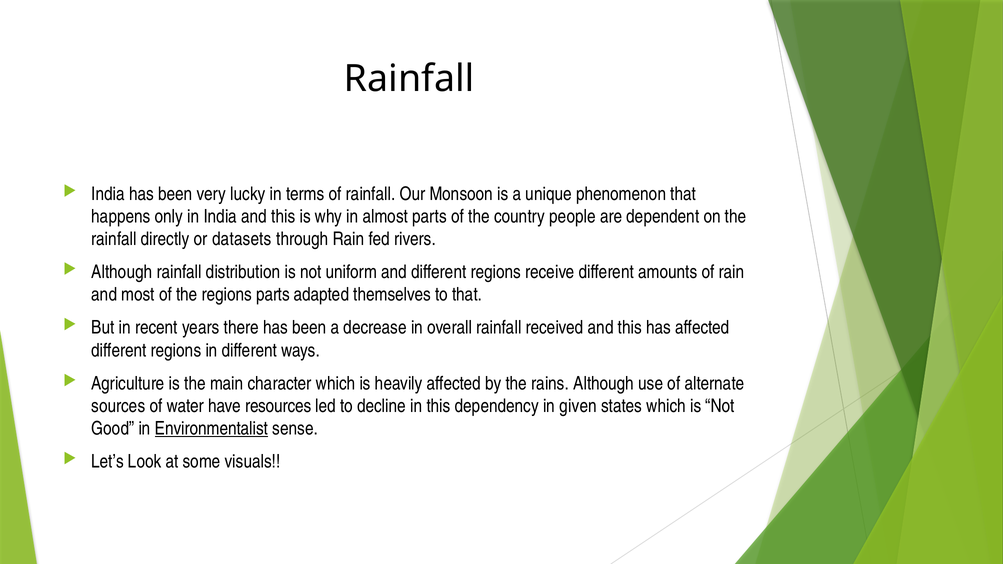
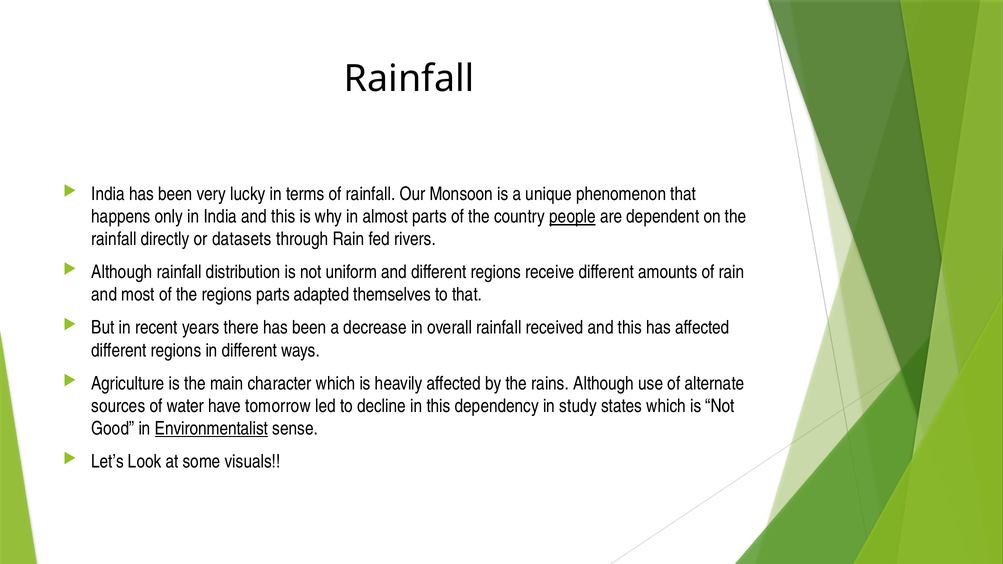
people underline: none -> present (573, 217)
resources: resources -> tomorrow (278, 406)
given: given -> study (578, 406)
